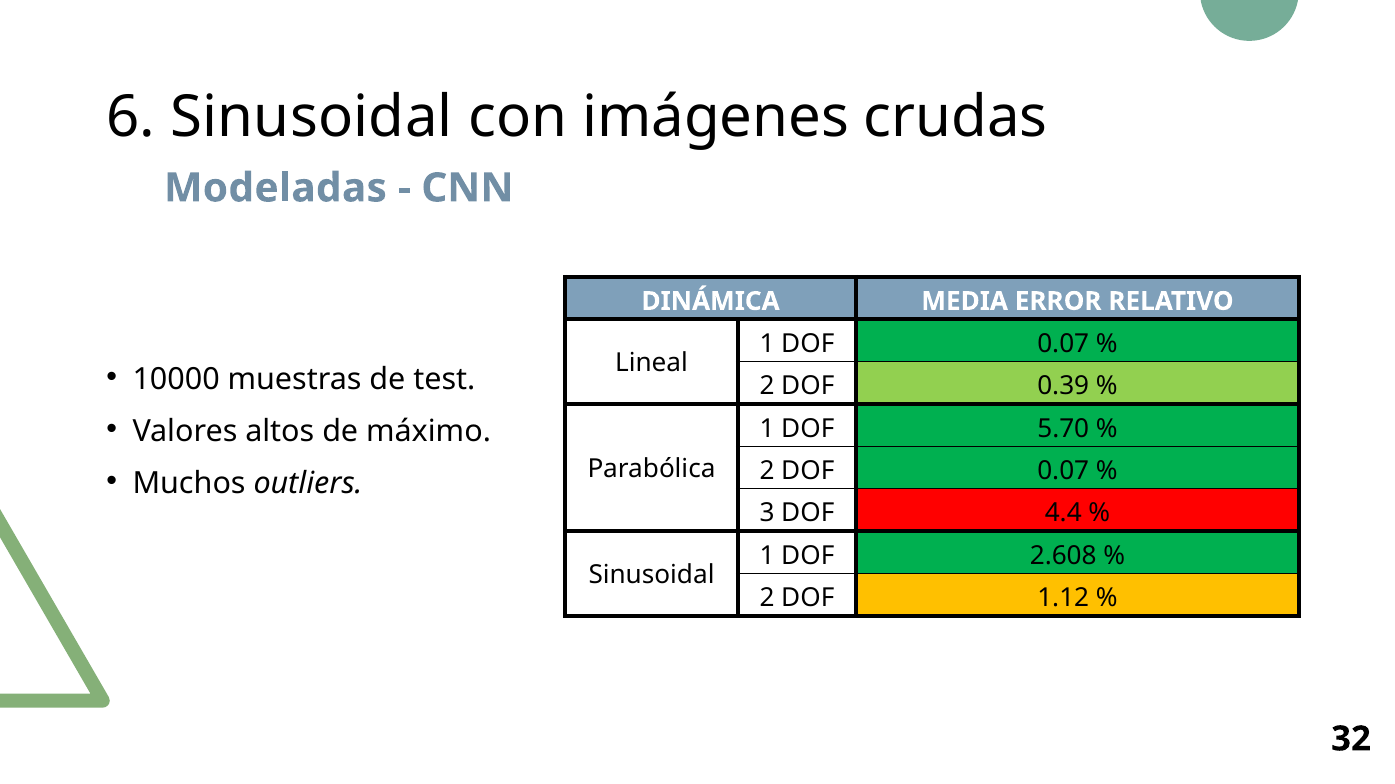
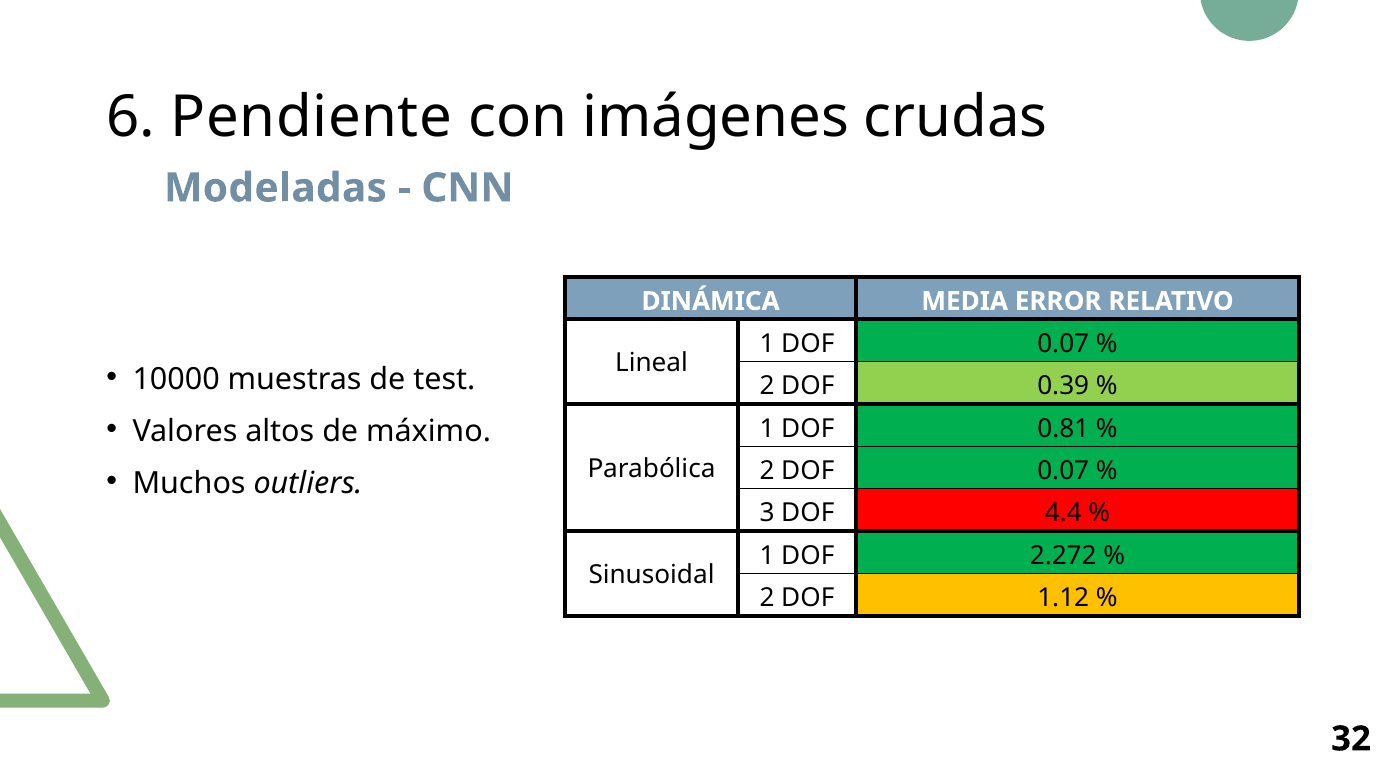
6 Sinusoidal: Sinusoidal -> Pendiente (311, 117)
5.70: 5.70 -> 0.81 (1063, 429)
2.608: 2.608 -> 2.272 (1063, 556)
